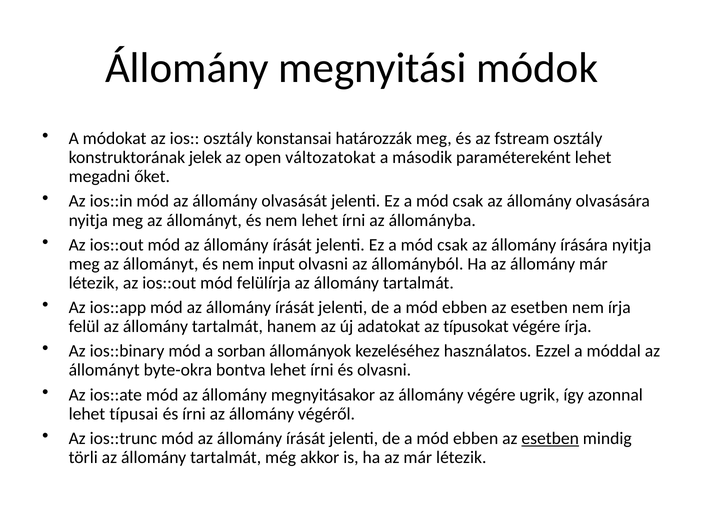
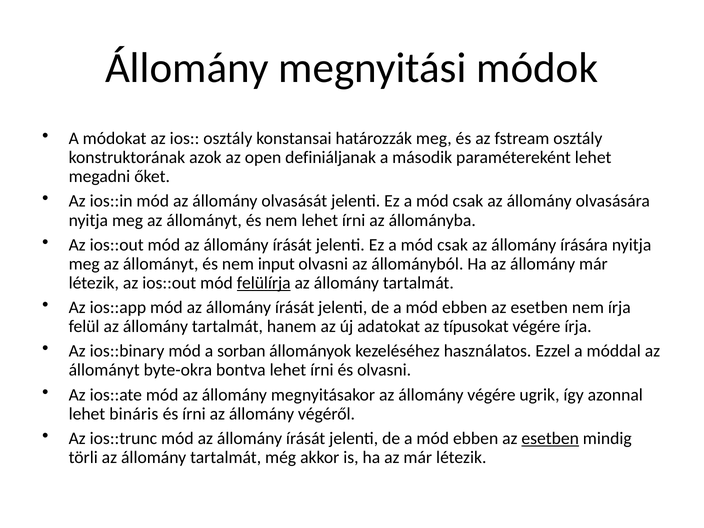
jelek: jelek -> azok (205, 158)
változatokat: változatokat -> definiáljanak (331, 158)
felülírja underline: none -> present (264, 283)
típusai: típusai -> bináris (134, 414)
